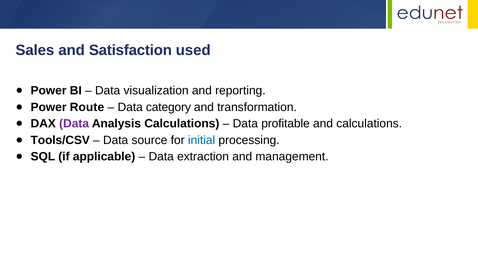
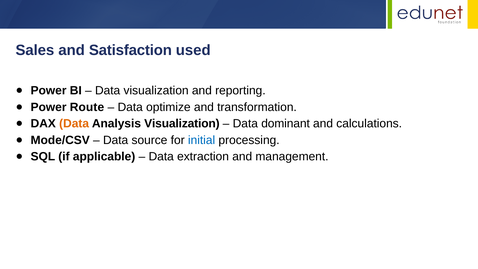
category: category -> optimize (168, 107)
Data colour: purple -> orange (74, 124)
Analysis Calculations: Calculations -> Visualization (182, 124)
profitable: profitable -> dominant (286, 124)
Tools/CSV: Tools/CSV -> Mode/CSV (60, 140)
